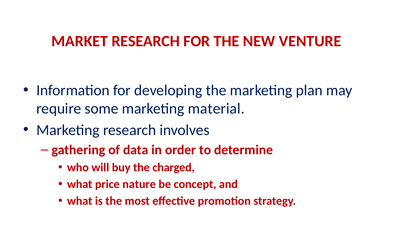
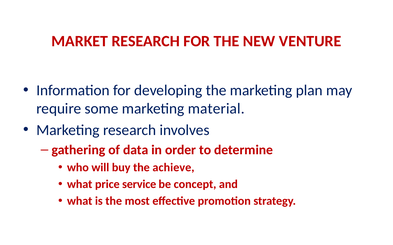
charged: charged -> achieve (173, 168)
nature: nature -> service (139, 185)
